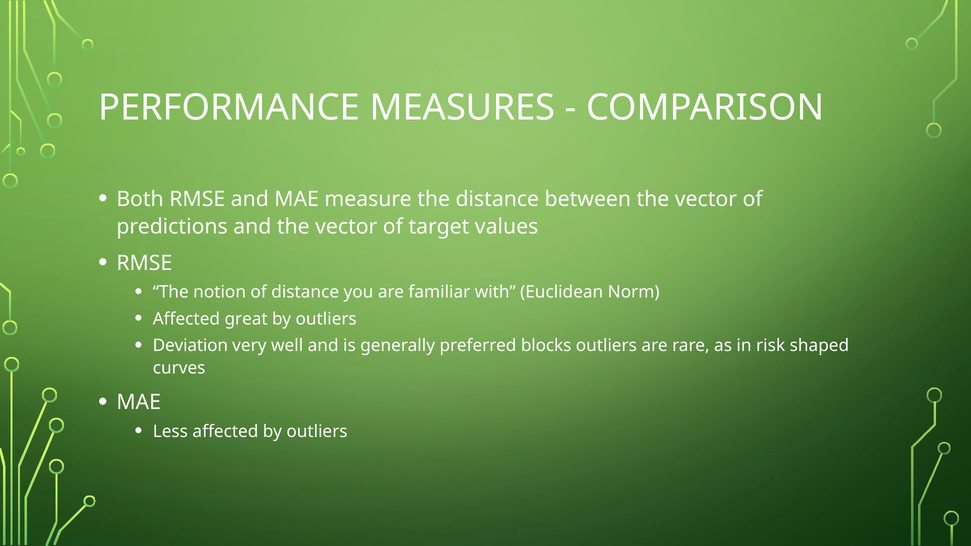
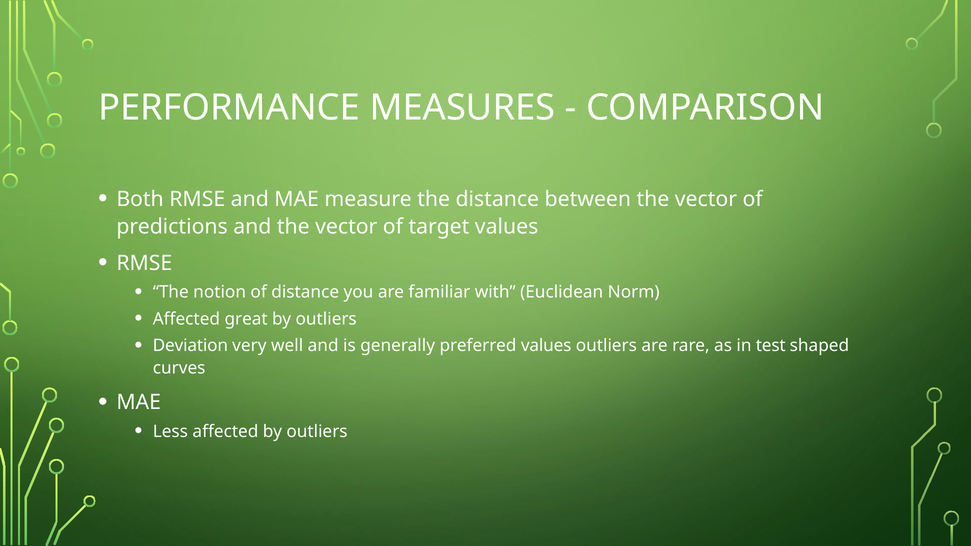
preferred blocks: blocks -> values (546, 346)
risk: risk -> test (771, 346)
